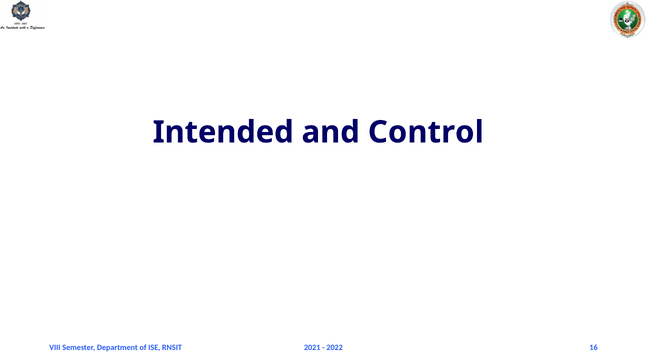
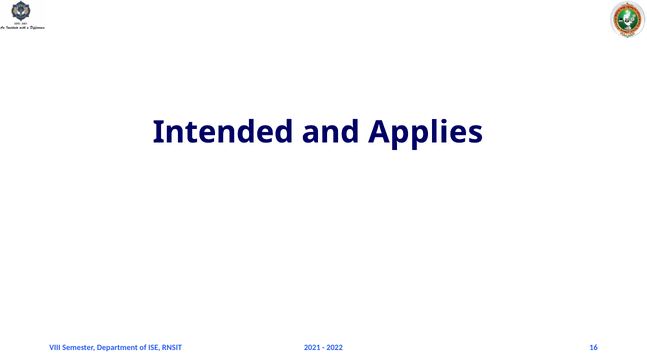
Control: Control -> Applies (426, 132)
